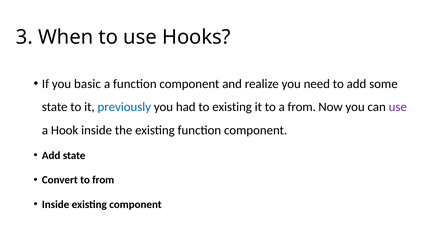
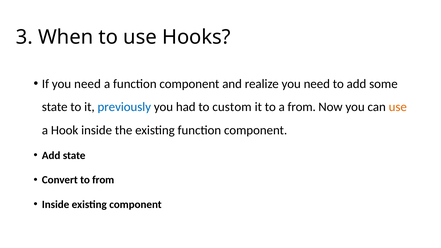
If you basic: basic -> need (87, 84)
to existing: existing -> custom (232, 107)
use colour: purple -> orange (398, 107)
